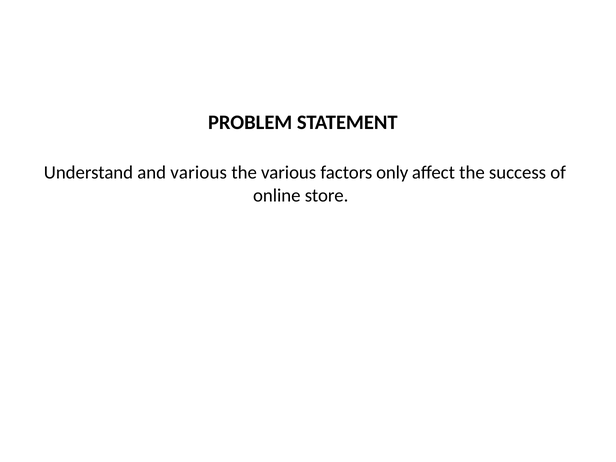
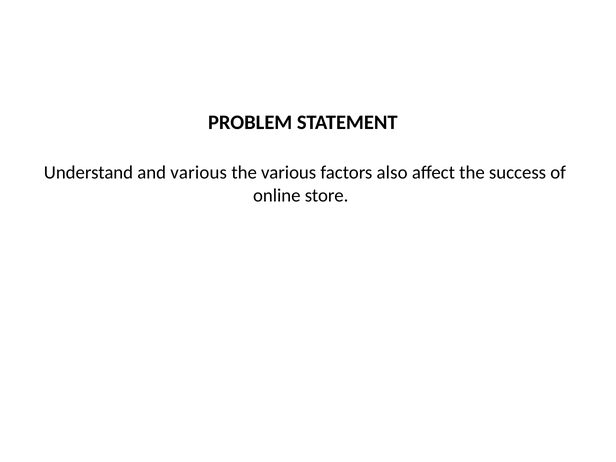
only: only -> also (392, 172)
